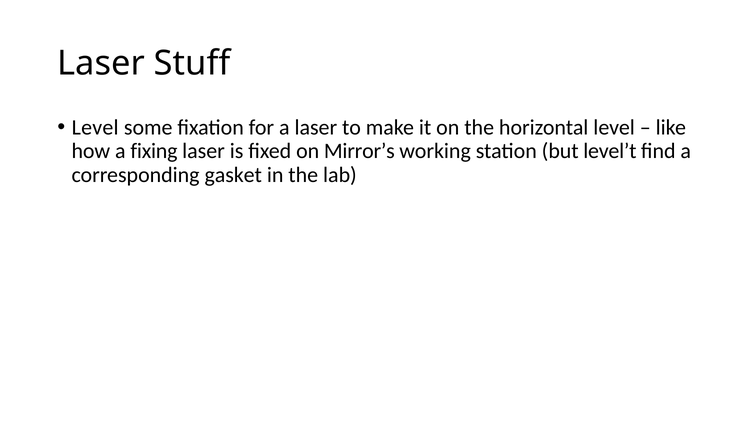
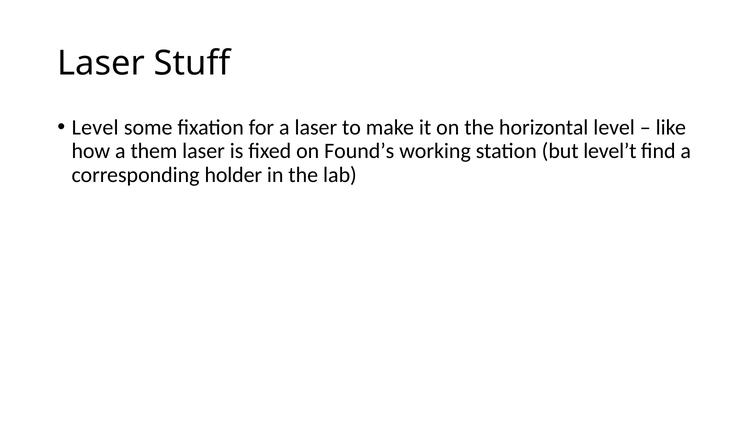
fixing: fixing -> them (154, 151)
Mirror’s: Mirror’s -> Found’s (359, 151)
gasket: gasket -> holder (233, 175)
